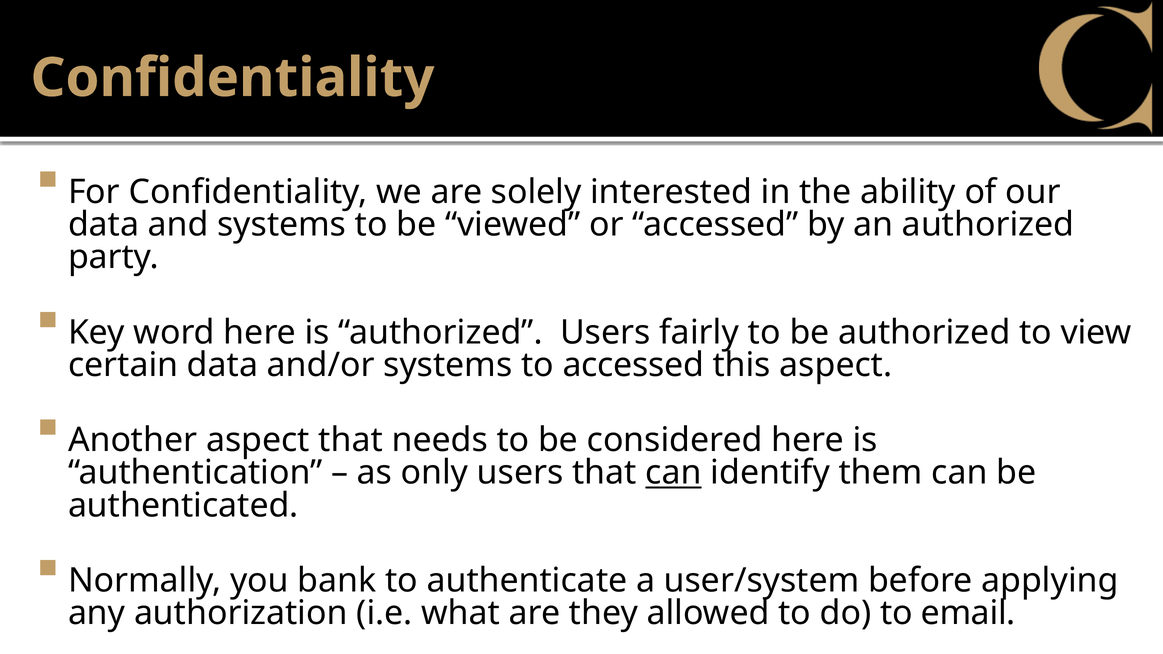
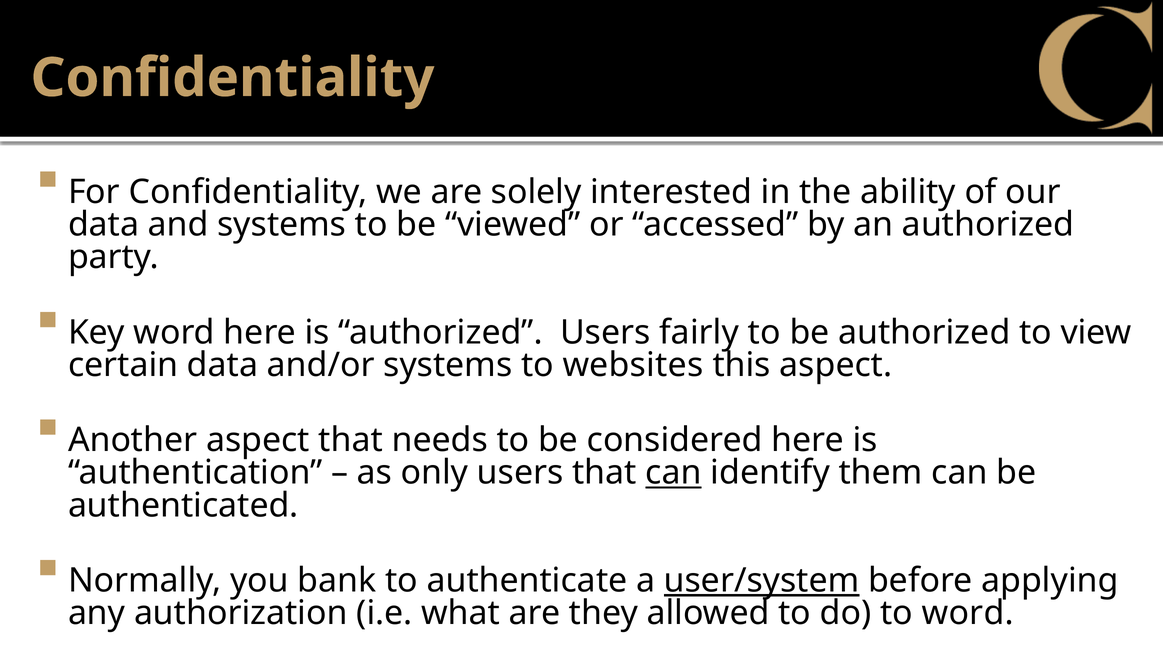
to accessed: accessed -> websites (633, 365)
user/system underline: none -> present (762, 581)
to email: email -> word (968, 613)
